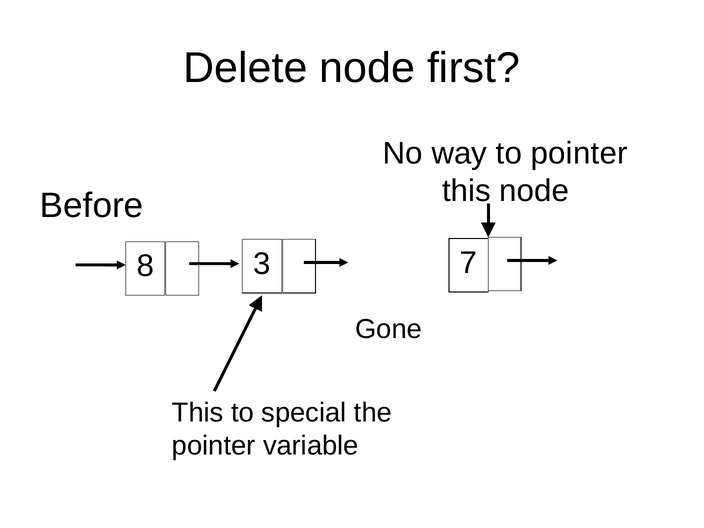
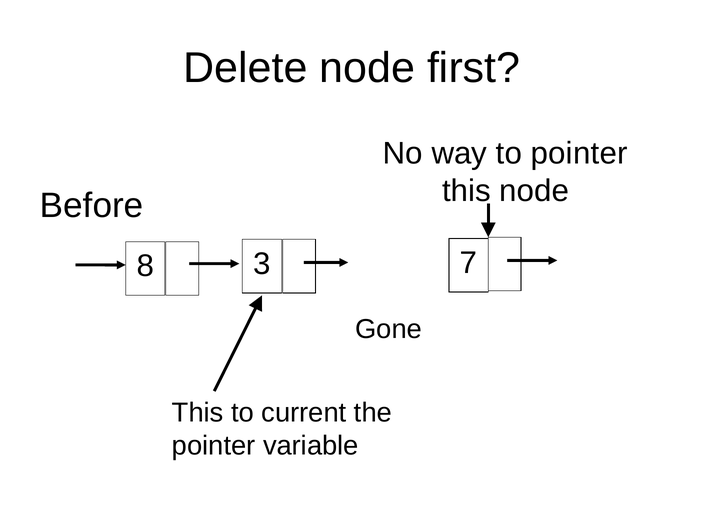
special: special -> current (304, 413)
